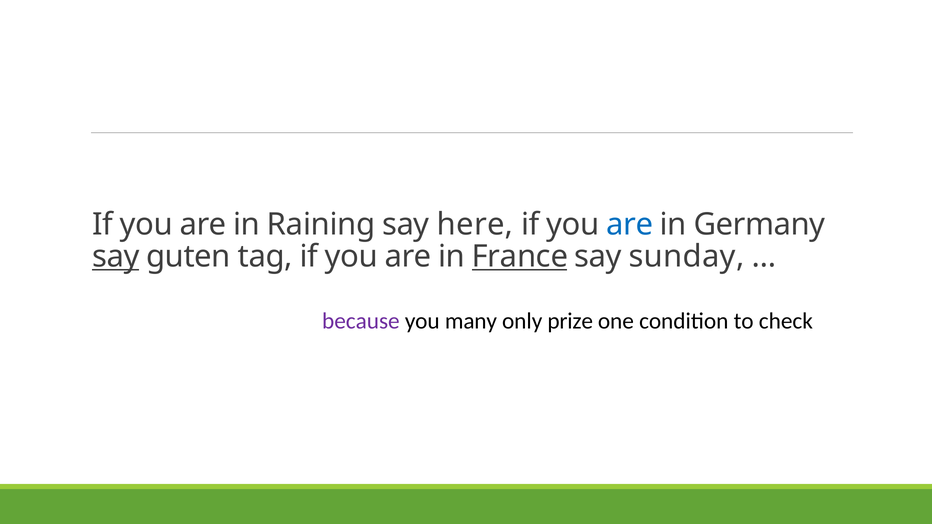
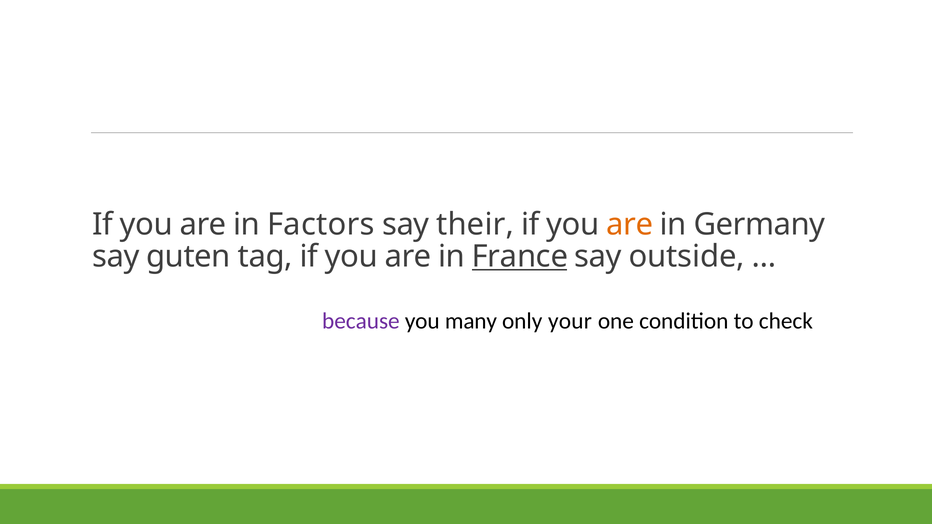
Raining: Raining -> Factors (321, 225)
here: here -> their (475, 225)
are colour: blue -> orange (630, 225)
say underline: present -> none (116, 257)
sunday: sunday -> outside (687, 257)
prize: prize -> your (570, 321)
